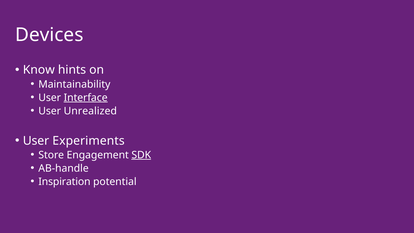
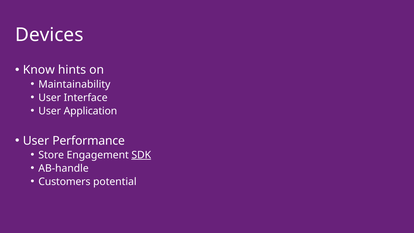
Interface underline: present -> none (86, 98)
Unrealized: Unrealized -> Application (90, 111)
Experiments: Experiments -> Performance (89, 141)
Inspiration: Inspiration -> Customers (64, 182)
